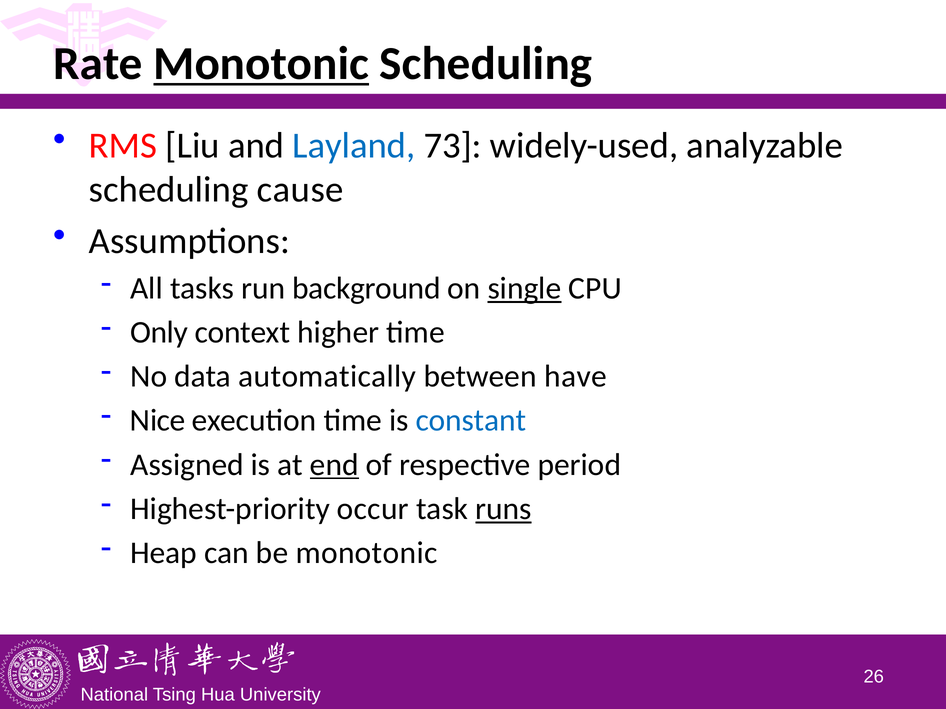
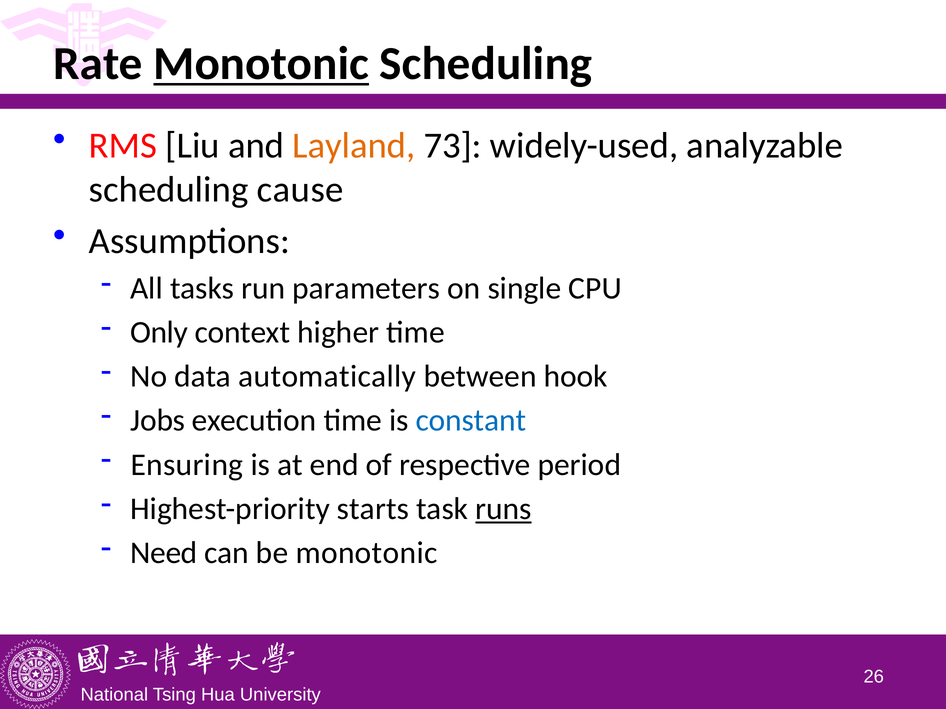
Layland colour: blue -> orange (354, 146)
background: background -> parameters (366, 288)
single underline: present -> none (524, 288)
have: have -> hook (576, 377)
Nice: Nice -> Jobs (158, 421)
Assigned: Assigned -> Ensuring (187, 465)
end underline: present -> none (334, 465)
occur: occur -> starts (373, 509)
Heap: Heap -> Need (164, 553)
